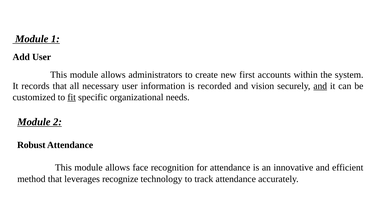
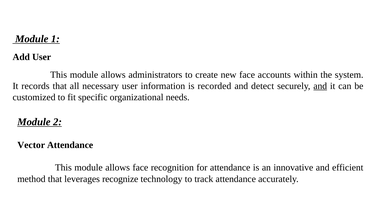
new first: first -> face (247, 75)
vision: vision -> detect (263, 86)
fit underline: present -> none (72, 97)
Robust: Robust -> Vector (31, 145)
